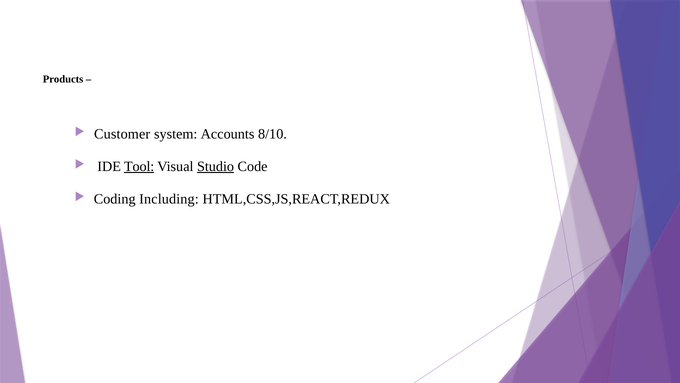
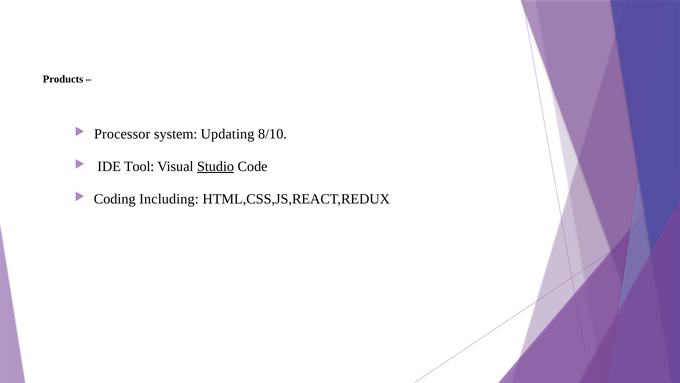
Customer: Customer -> Processor (122, 134)
Accounts: Accounts -> Updating (228, 134)
Tool underline: present -> none (139, 166)
